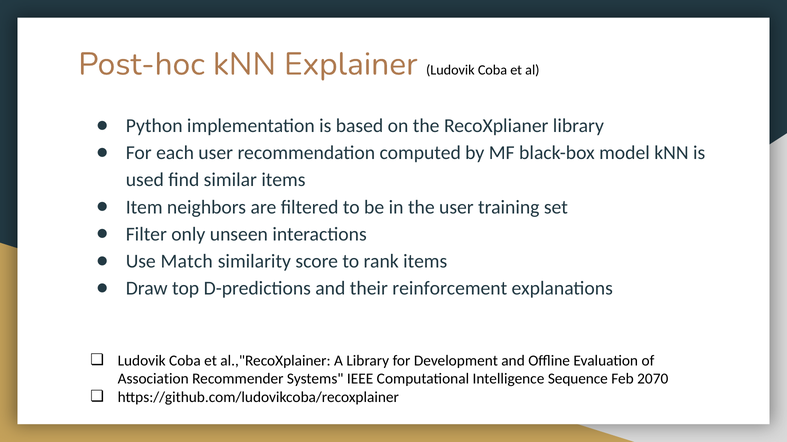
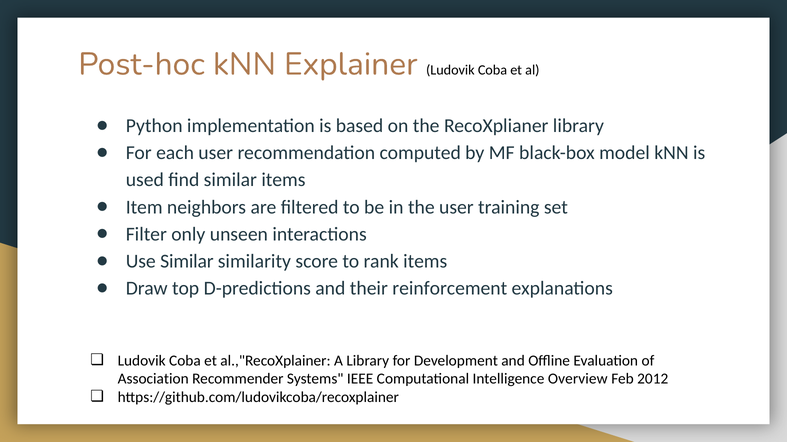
Use Match: Match -> Similar (187, 262)
Sequence: Sequence -> Overview (578, 379)
2070: 2070 -> 2012 (653, 379)
